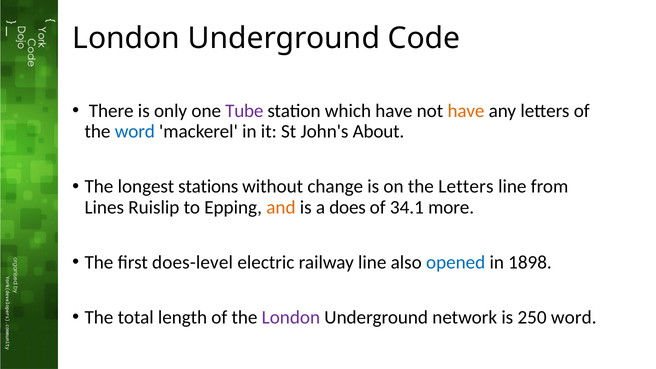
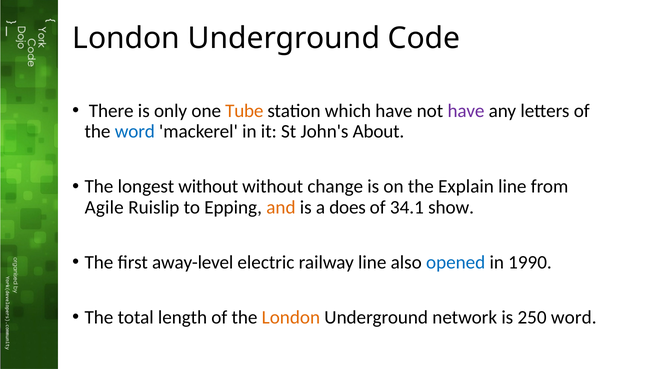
Tube colour: purple -> orange (244, 111)
have colour: orange -> purple (466, 111)
longest stations: stations -> without (208, 187)
the Letters: Letters -> Explain (466, 187)
Lines: Lines -> Agile (104, 207)
more: more -> show (451, 207)
does-level: does-level -> away-level (193, 262)
1898: 1898 -> 1990 (530, 262)
London colour: purple -> orange (291, 317)
